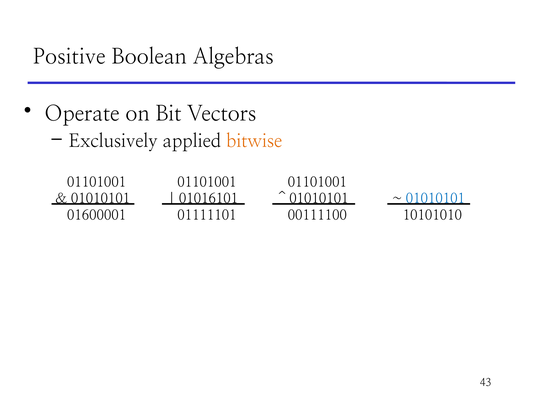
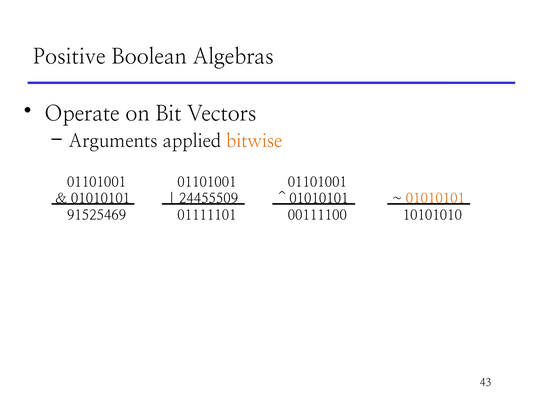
Exclusively: Exclusively -> Arguments (113, 141)
01016101: 01016101 -> 24455509 (208, 199)
01010101 colour: blue -> orange (435, 199)
01600001: 01600001 -> 91525469 (97, 215)
